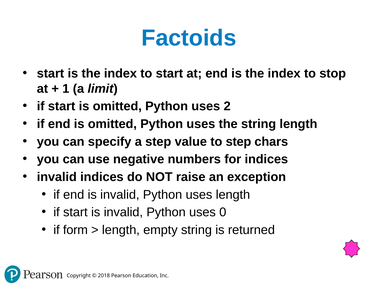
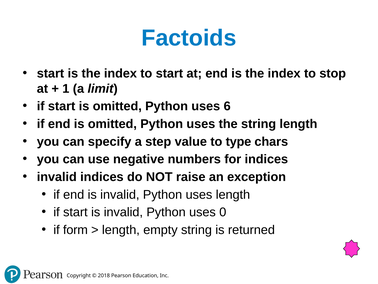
2: 2 -> 6 (227, 106)
to step: step -> type (238, 141)
